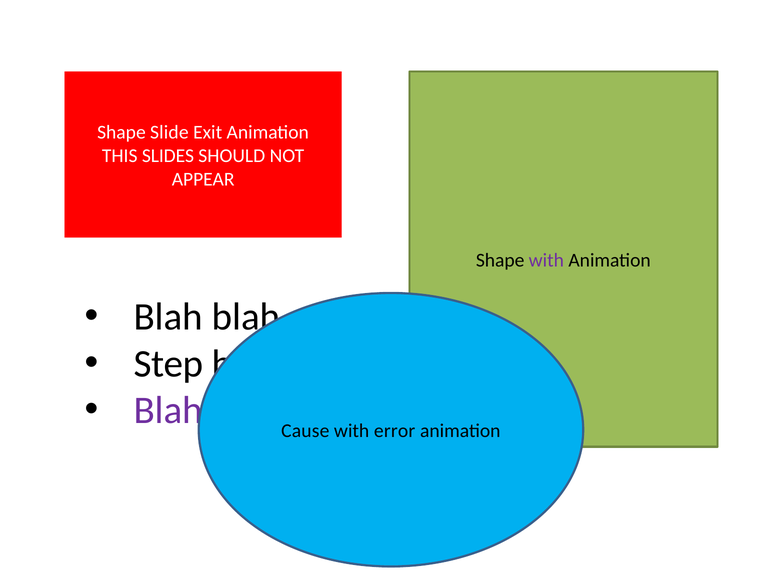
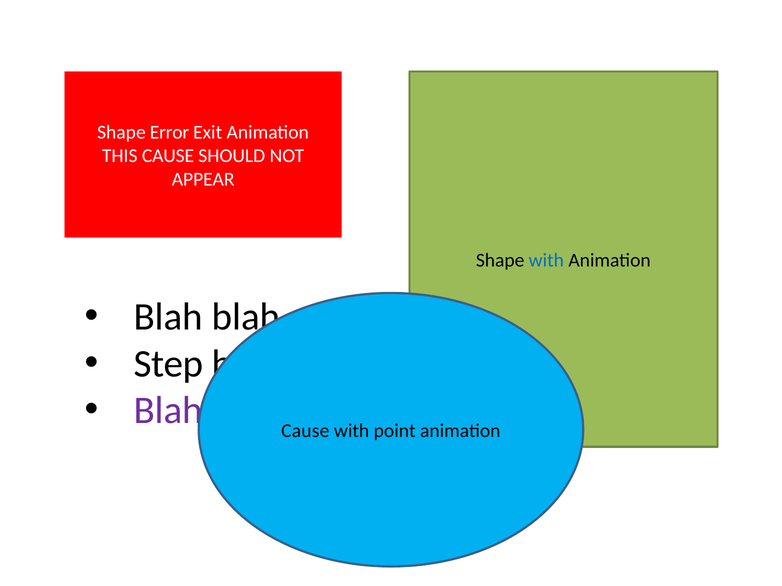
Slide: Slide -> Error (170, 133)
THIS SLIDES: SLIDES -> CAUSE (168, 156)
with colour: purple -> blue (546, 261)
error: error -> point (395, 431)
